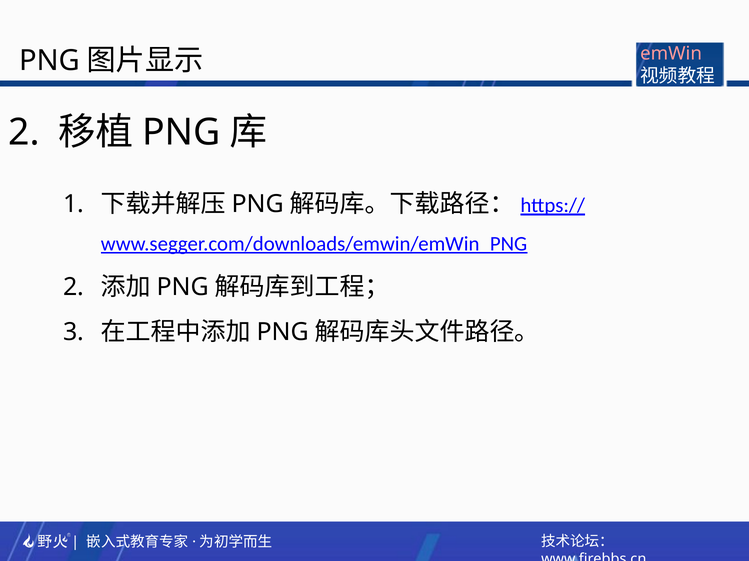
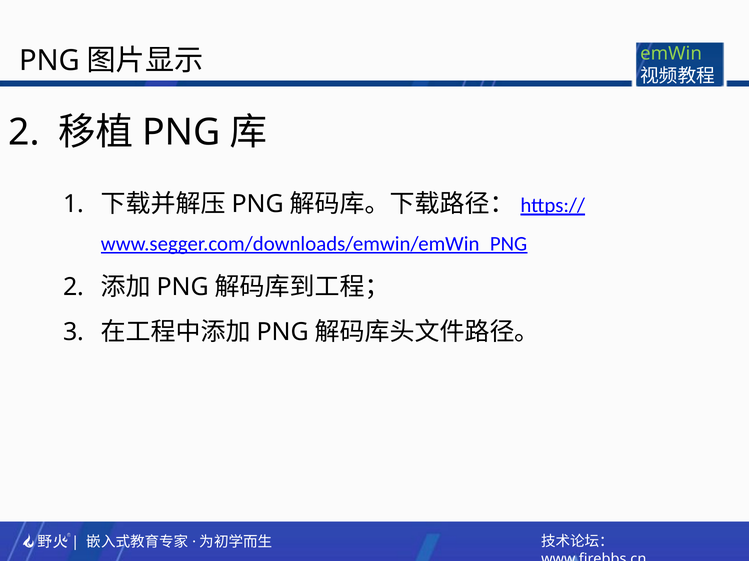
emWin colour: pink -> light green (671, 54)
